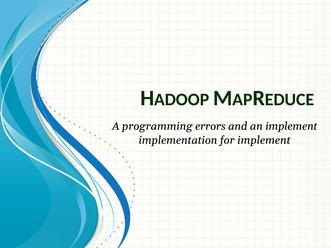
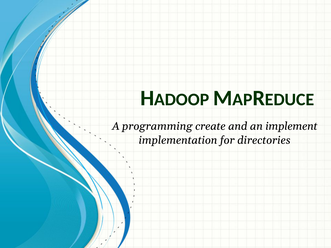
errors: errors -> create (210, 126)
for implement: implement -> directories (264, 140)
